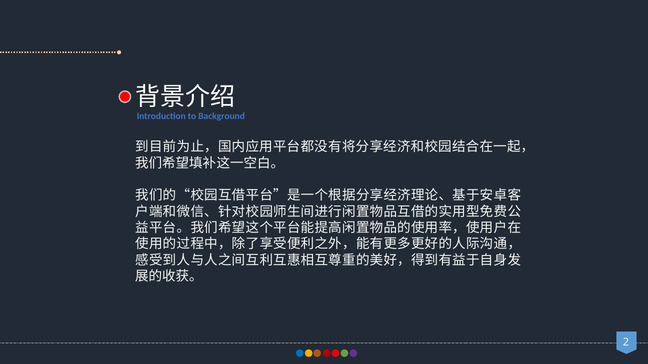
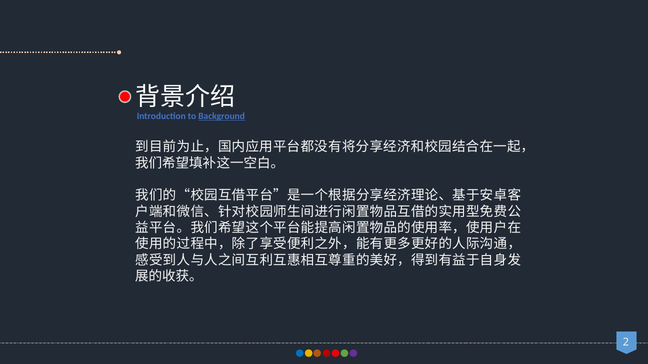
Background underline: none -> present (222, 116)
